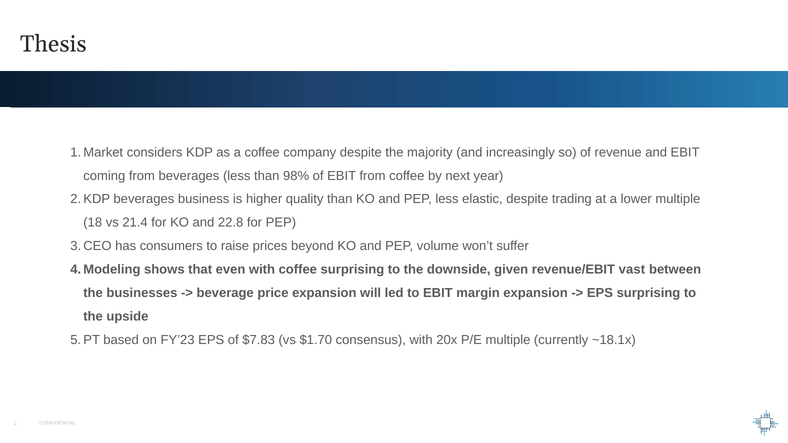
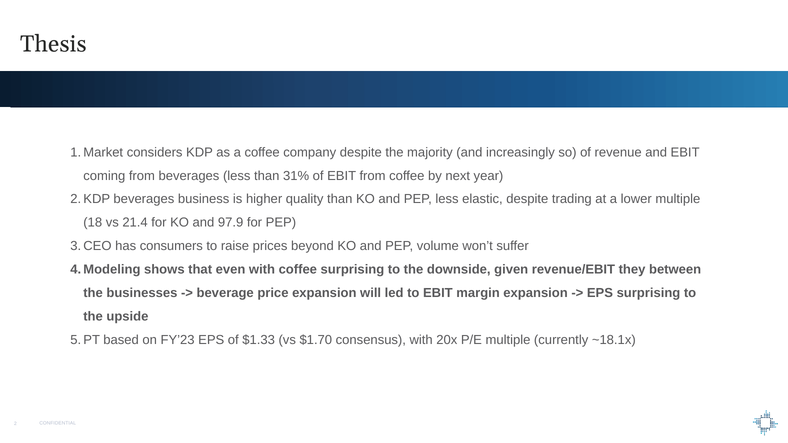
98%: 98% -> 31% (296, 176)
22.8: 22.8 -> 97.9 (231, 223)
vast: vast -> they (632, 270)
$7.83: $7.83 -> $1.33 (259, 340)
